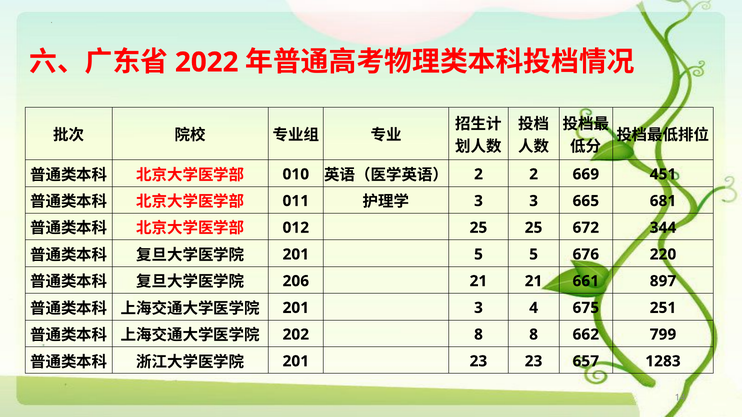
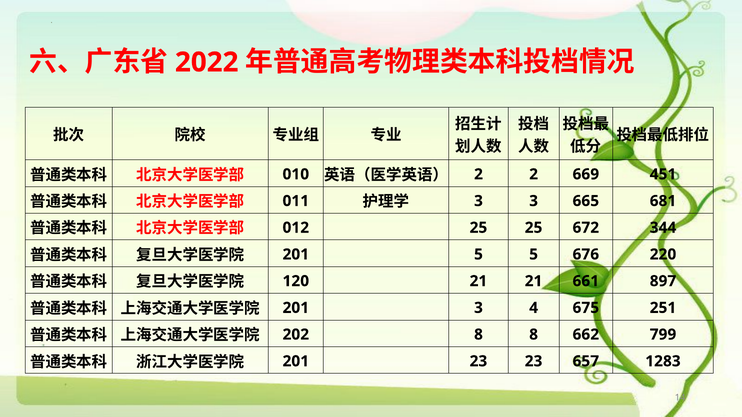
206: 206 -> 120 (296, 281)
